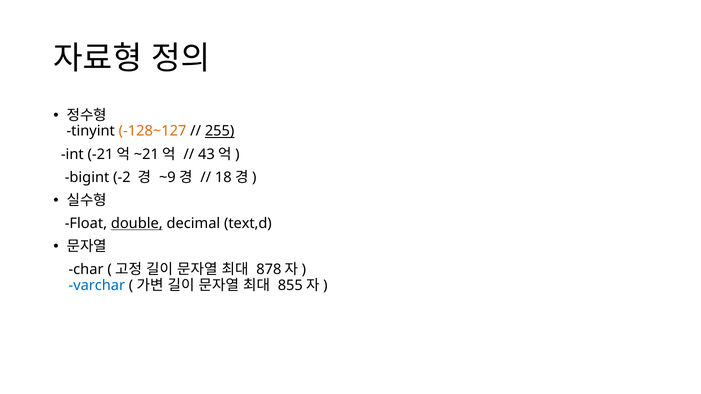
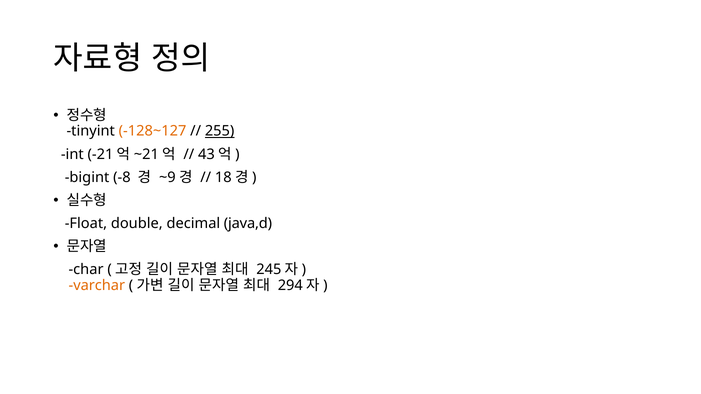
-2: -2 -> -8 (122, 177)
double underline: present -> none (137, 224)
text,d: text,d -> java,d (248, 224)
878: 878 -> 245 (269, 270)
varchar colour: blue -> orange (97, 286)
855: 855 -> 294 (290, 286)
